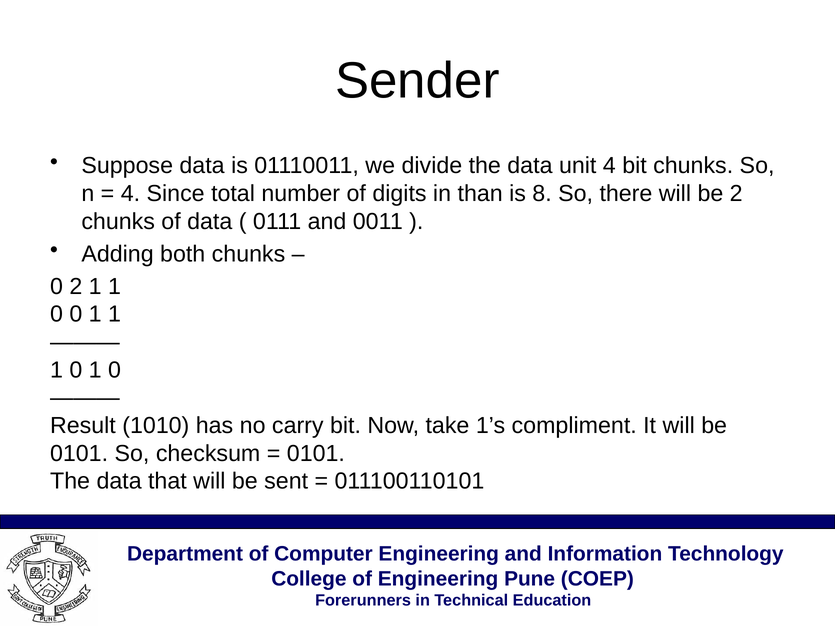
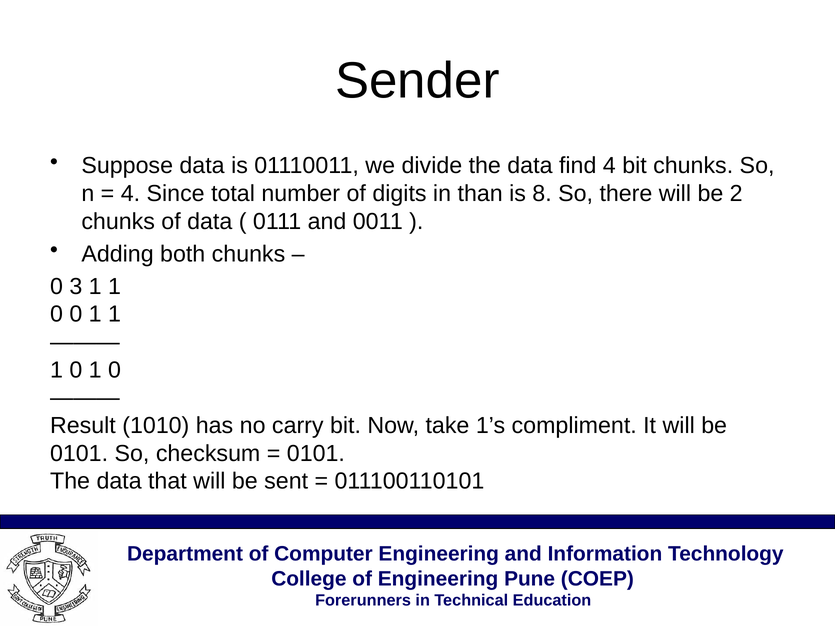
unit: unit -> find (578, 166)
0 2: 2 -> 3 (76, 286)
